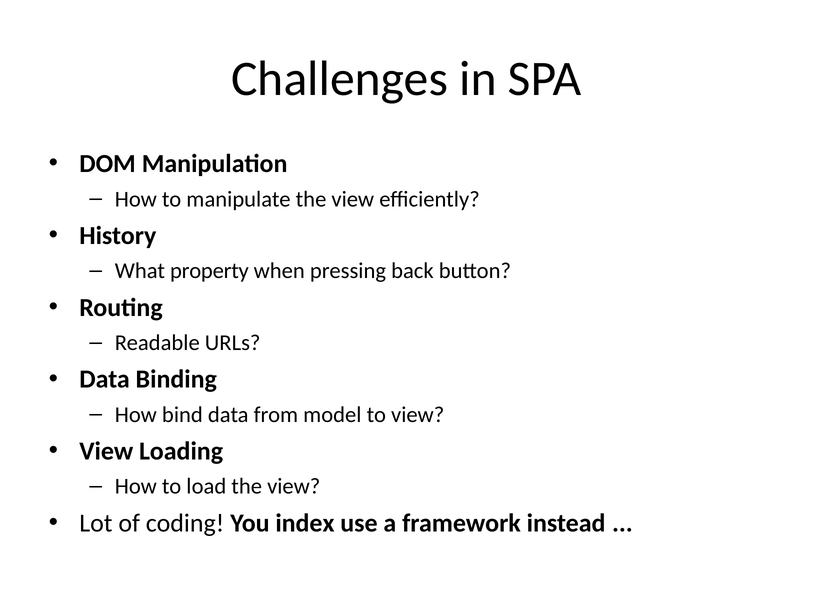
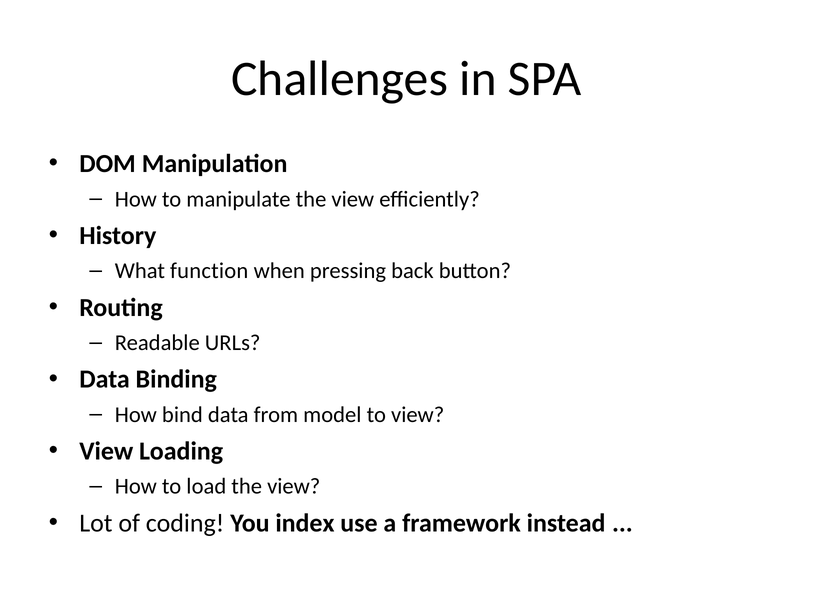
property: property -> function (209, 271)
